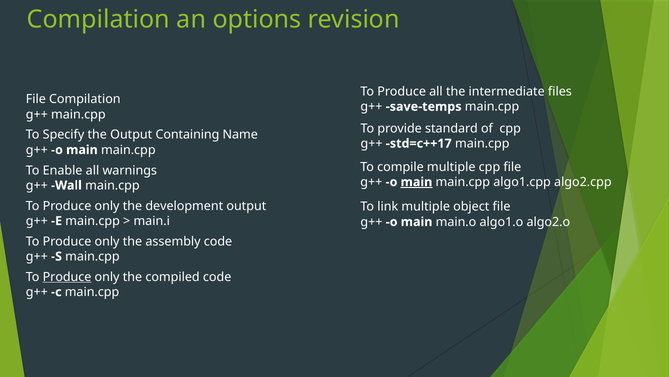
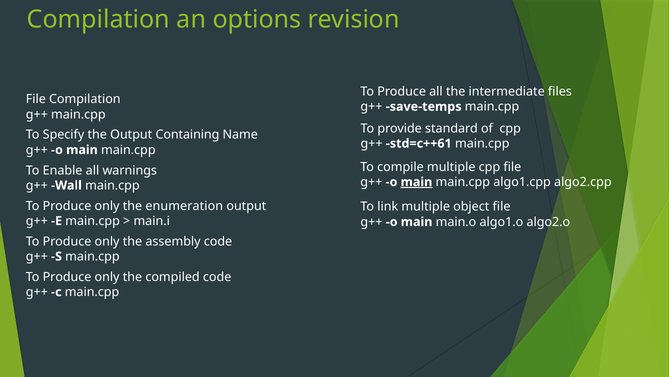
std=c++17: std=c++17 -> std=c++61 (419, 143)
development: development -> enumeration (184, 206)
Produce underline: present -> none (67, 276)
